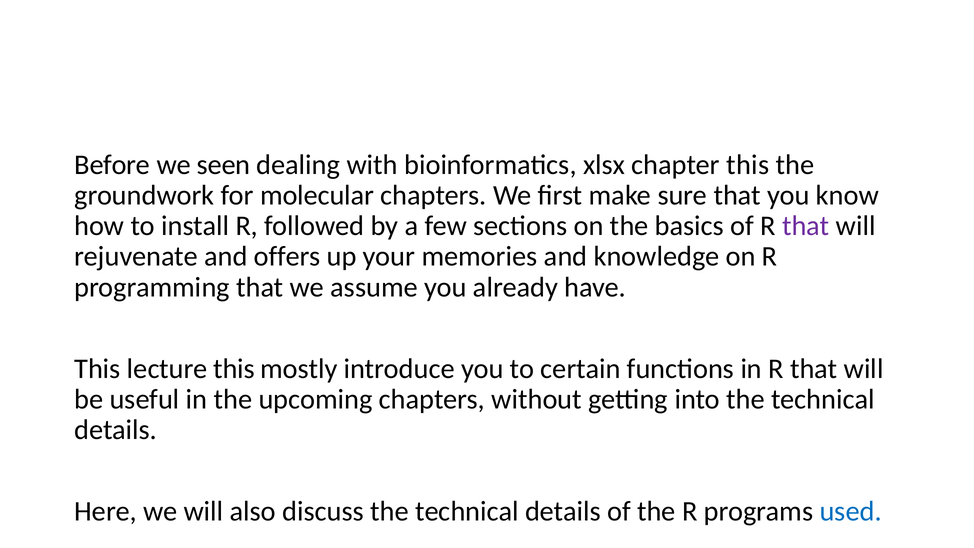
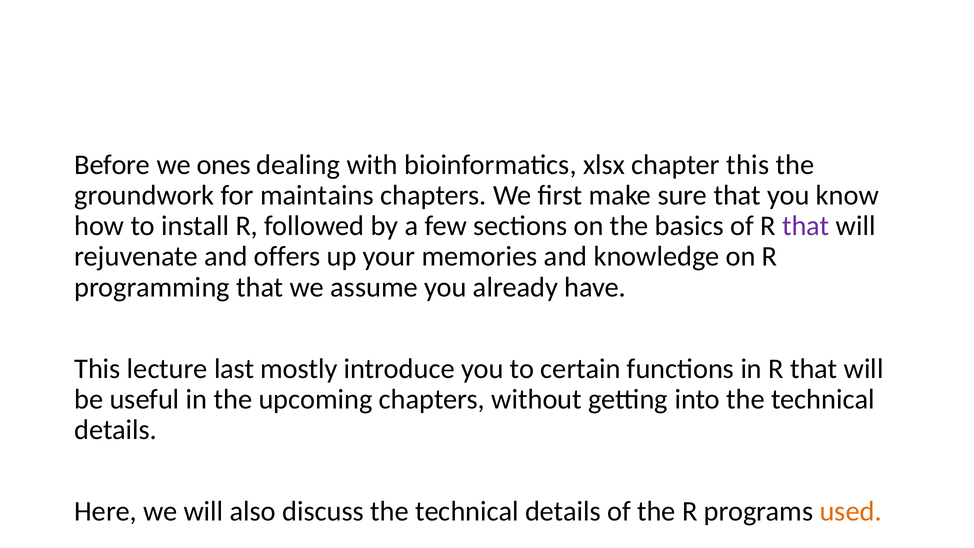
seen: seen -> ones (224, 165)
molecular: molecular -> maintains (317, 195)
lecture this: this -> last (234, 369)
used colour: blue -> orange (851, 511)
